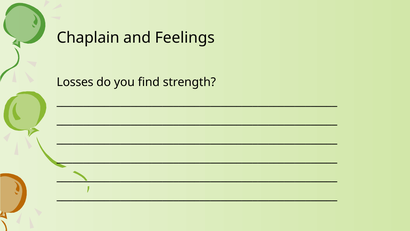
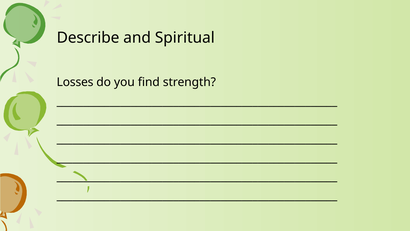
Chaplain: Chaplain -> Describe (88, 38)
Feelings: Feelings -> Spiritual (185, 38)
